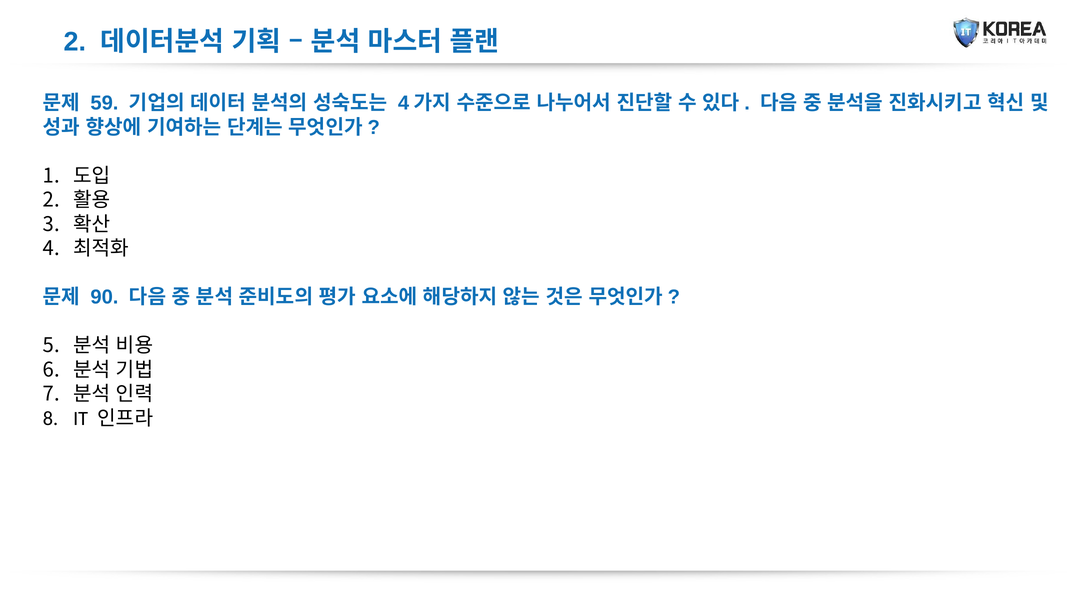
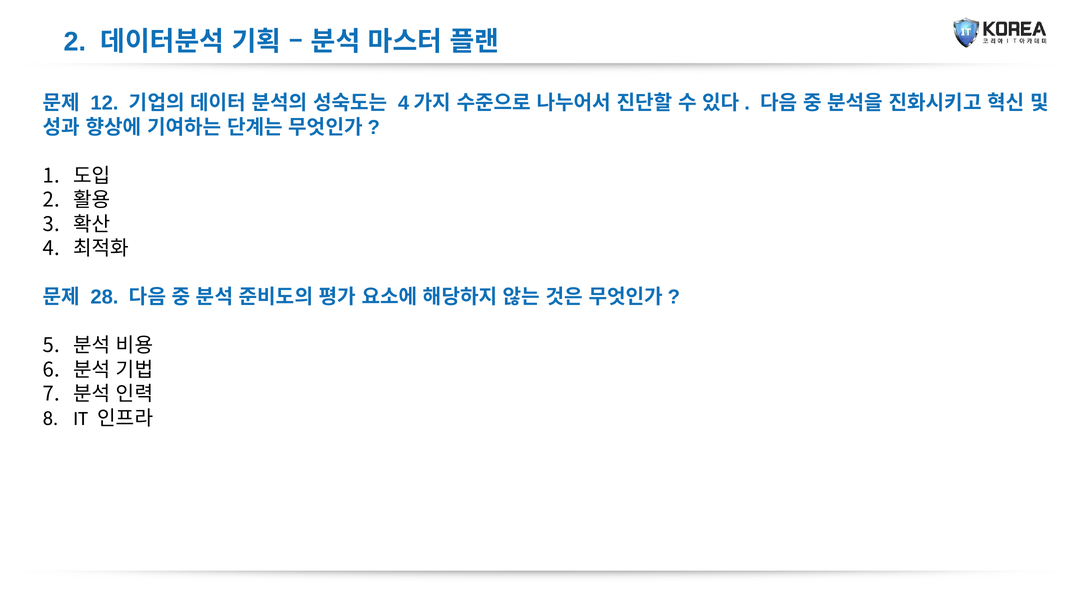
59: 59 -> 12 (104, 103)
90: 90 -> 28 (104, 297)
